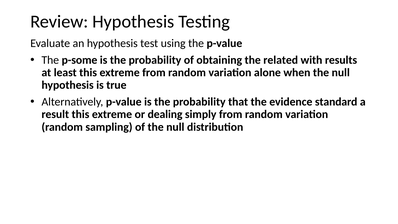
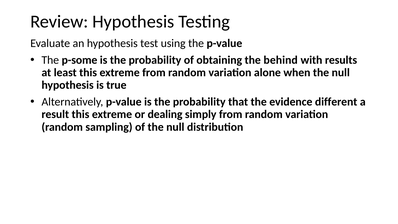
related: related -> behind (281, 60)
standard: standard -> different (336, 102)
